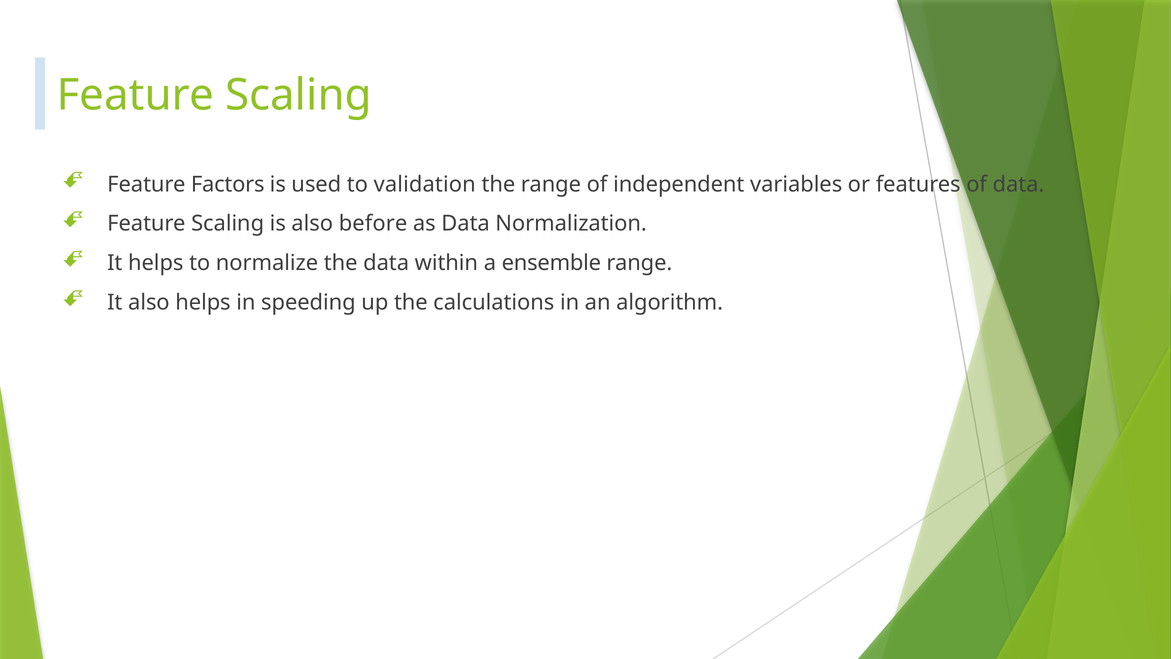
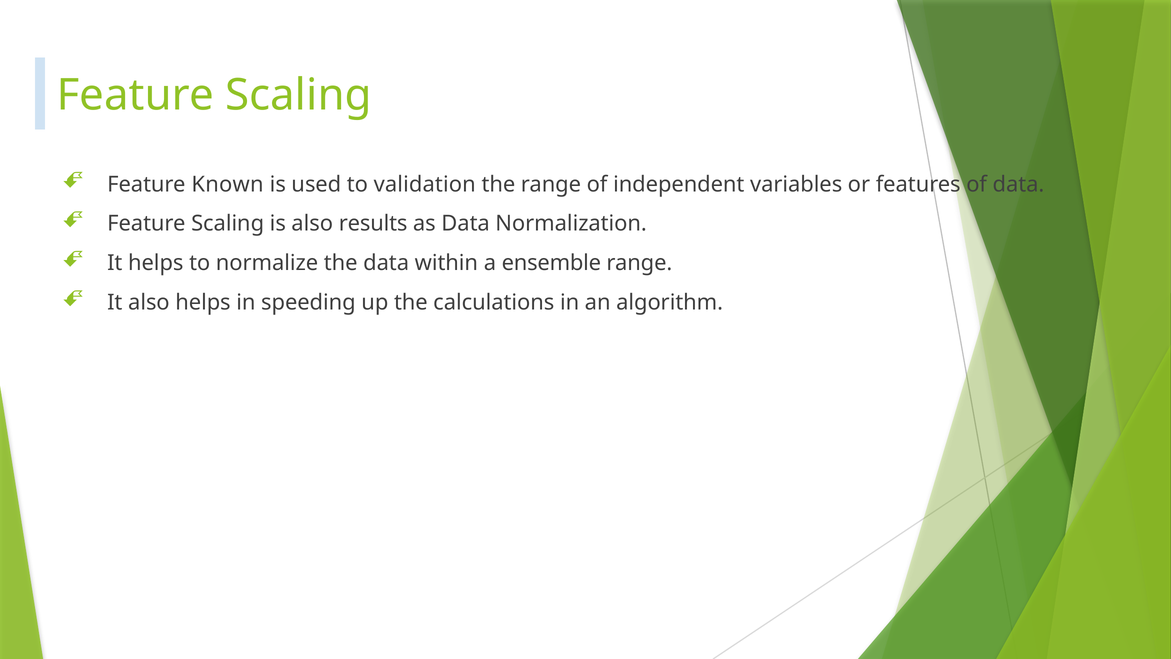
Factors: Factors -> Known (228, 184)
before: before -> results (373, 224)
